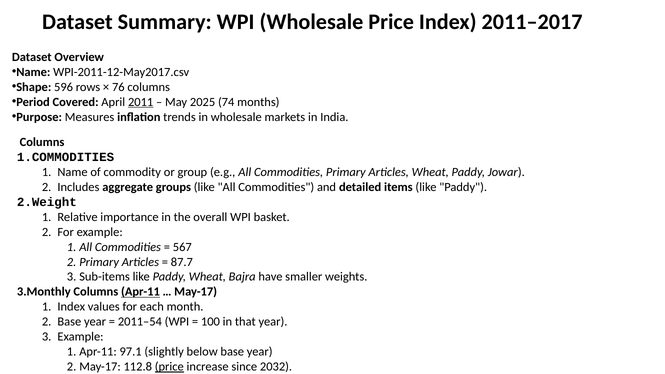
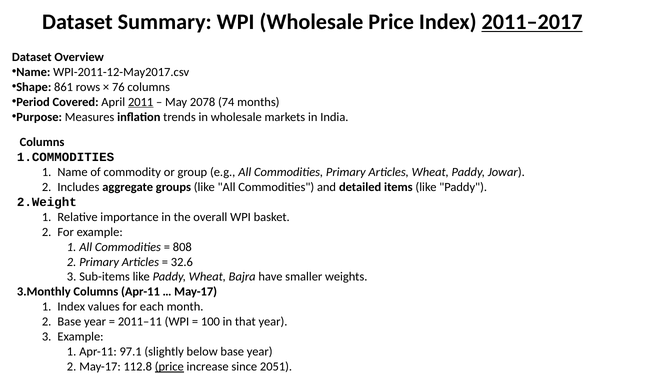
2011–2017 underline: none -> present (532, 22)
596: 596 -> 861 (64, 87)
2025: 2025 -> 2078 (203, 102)
567: 567 -> 808 (182, 247)
87.7: 87.7 -> 32.6 (182, 262)
Apr-11 underline: present -> none (140, 292)
2011–54: 2011–54 -> 2011–11 (140, 322)
2032: 2032 -> 2051 (276, 367)
